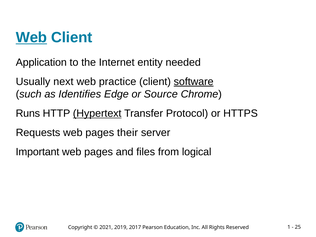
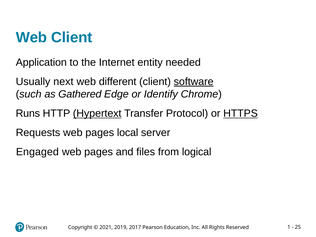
Web underline: present -> none (31, 37)
practice: practice -> different (118, 82)
Identifies: Identifies -> Gathered (80, 94)
Source: Source -> Identify (161, 94)
HTTPS underline: none -> present (241, 113)
their: their -> local (128, 133)
Important: Important -> Engaged (37, 152)
